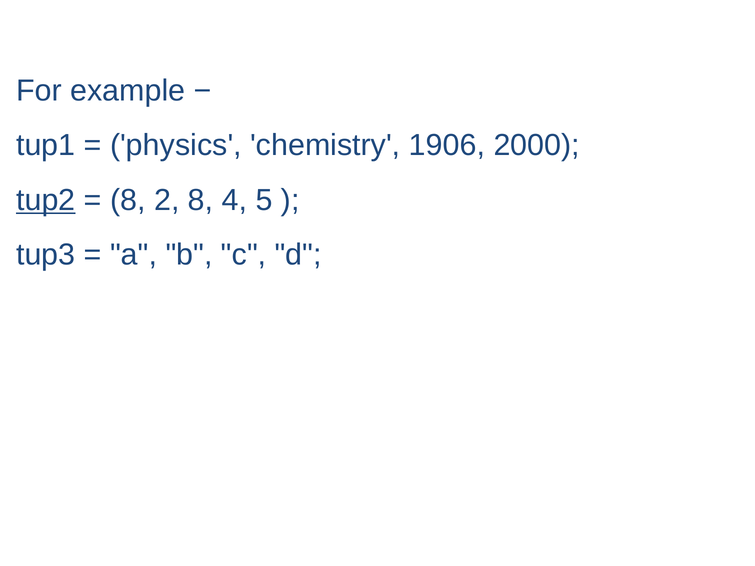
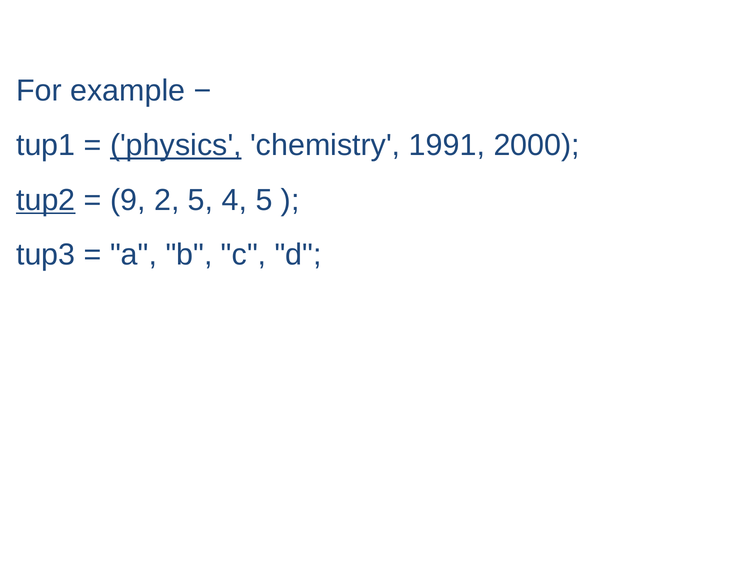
physics underline: none -> present (176, 145)
1906: 1906 -> 1991 (447, 145)
8: 8 -> 9 (128, 200)
2 8: 8 -> 5 (201, 200)
